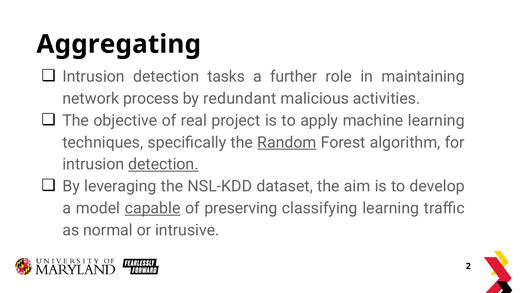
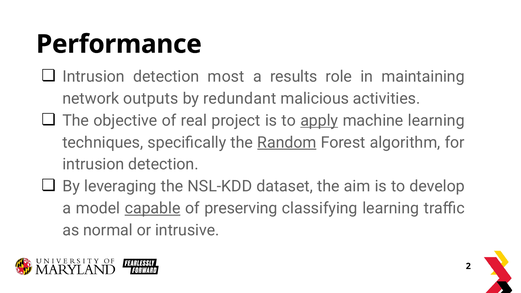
Aggregating: Aggregating -> Performance (119, 44)
tasks: tasks -> most (226, 77)
further: further -> results (294, 77)
process: process -> outputs (151, 99)
apply underline: none -> present (319, 121)
detection underline: present -> none (163, 164)
